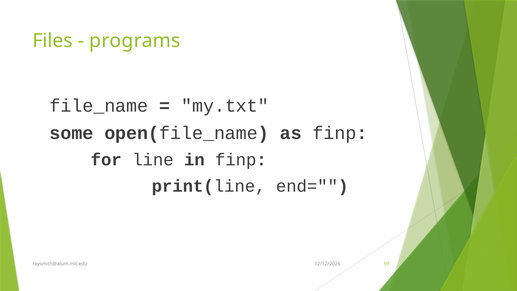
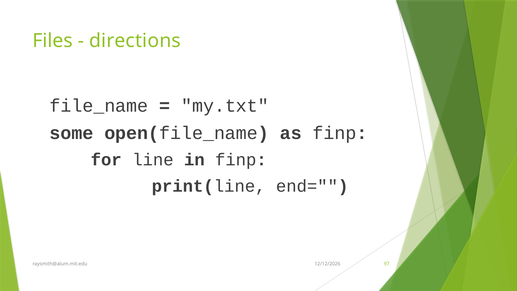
programs: programs -> directions (135, 41)
